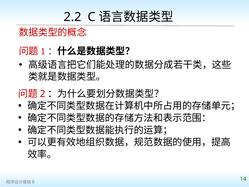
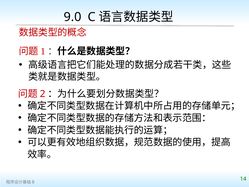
2.2: 2.2 -> 9.0 (73, 17)
